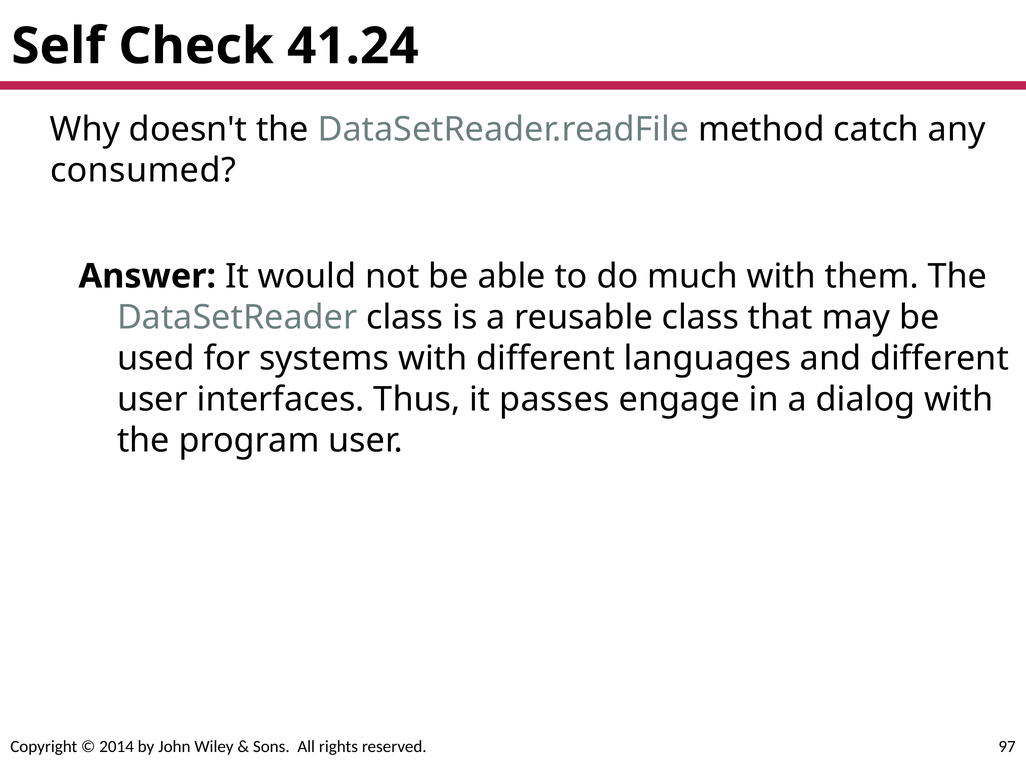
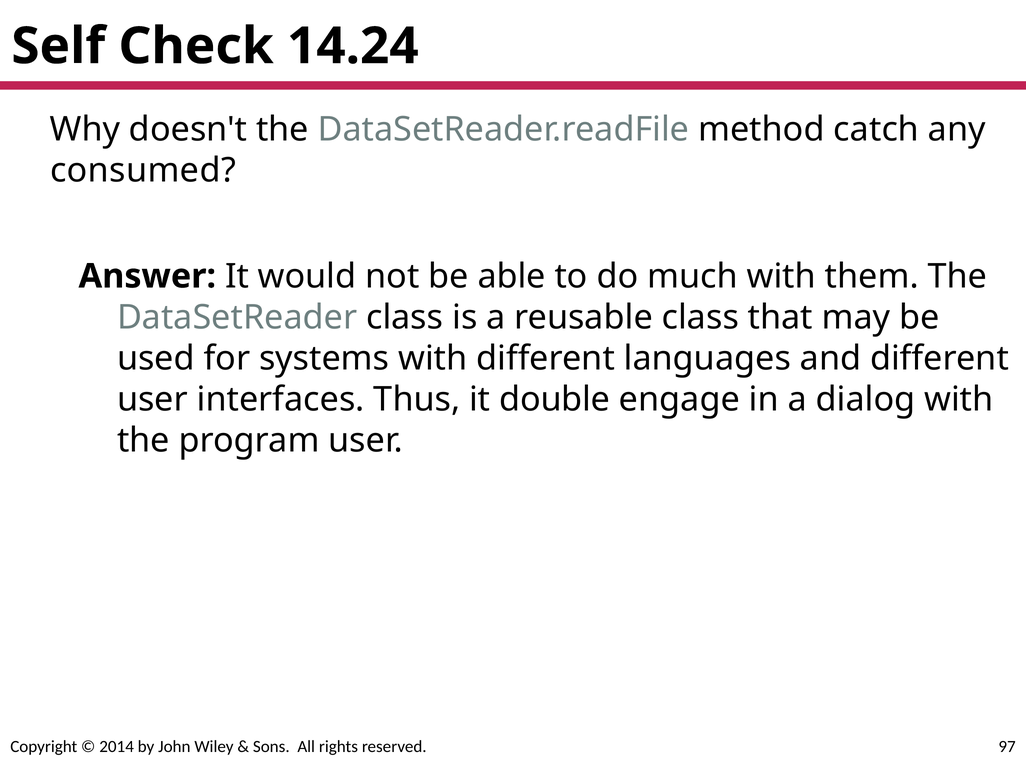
41.24: 41.24 -> 14.24 (353, 46)
passes: passes -> double (555, 400)
